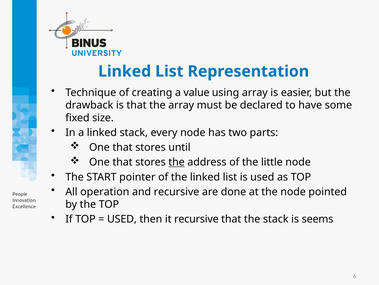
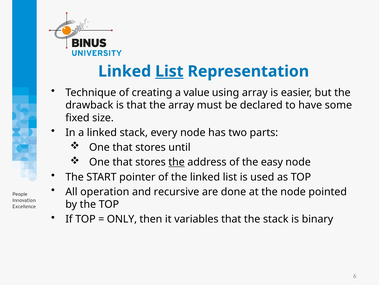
List underline: none -> present (169, 71)
little: little -> easy (272, 162)
USED: USED -> ONLY (122, 219)
it recursive: recursive -> variables (196, 219)
seems: seems -> binary (317, 219)
